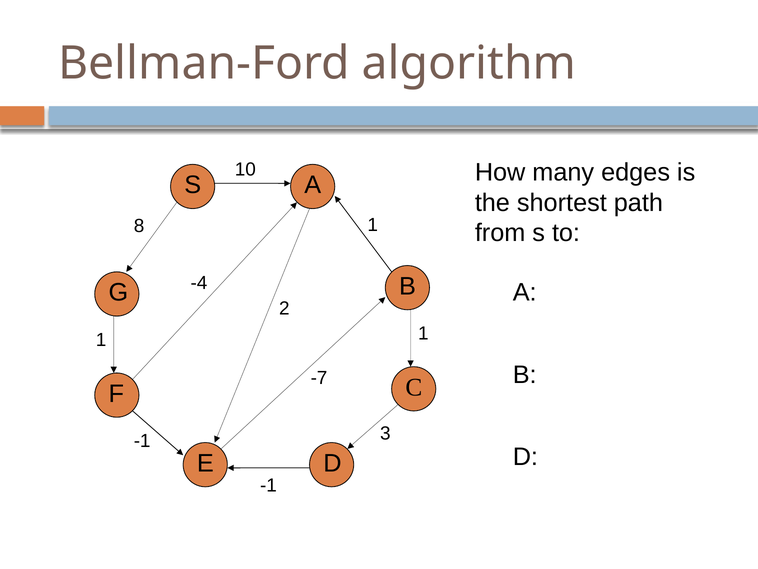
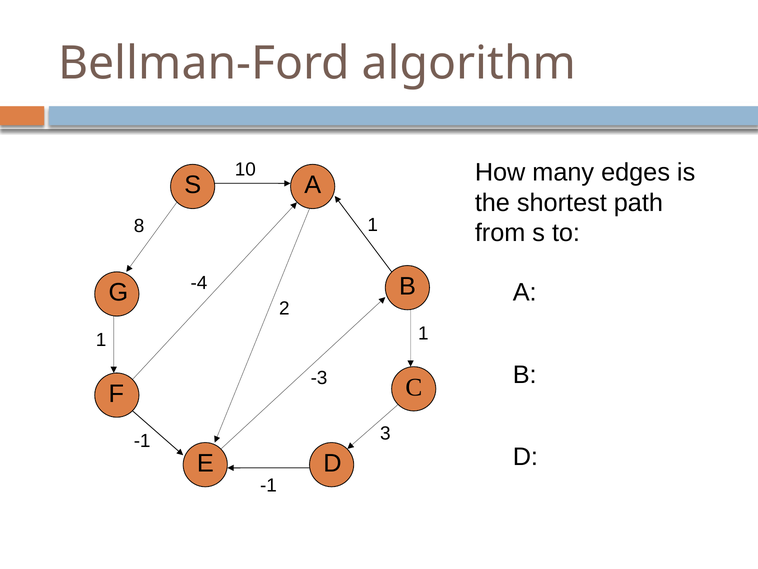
-7: -7 -> -3 (319, 378)
